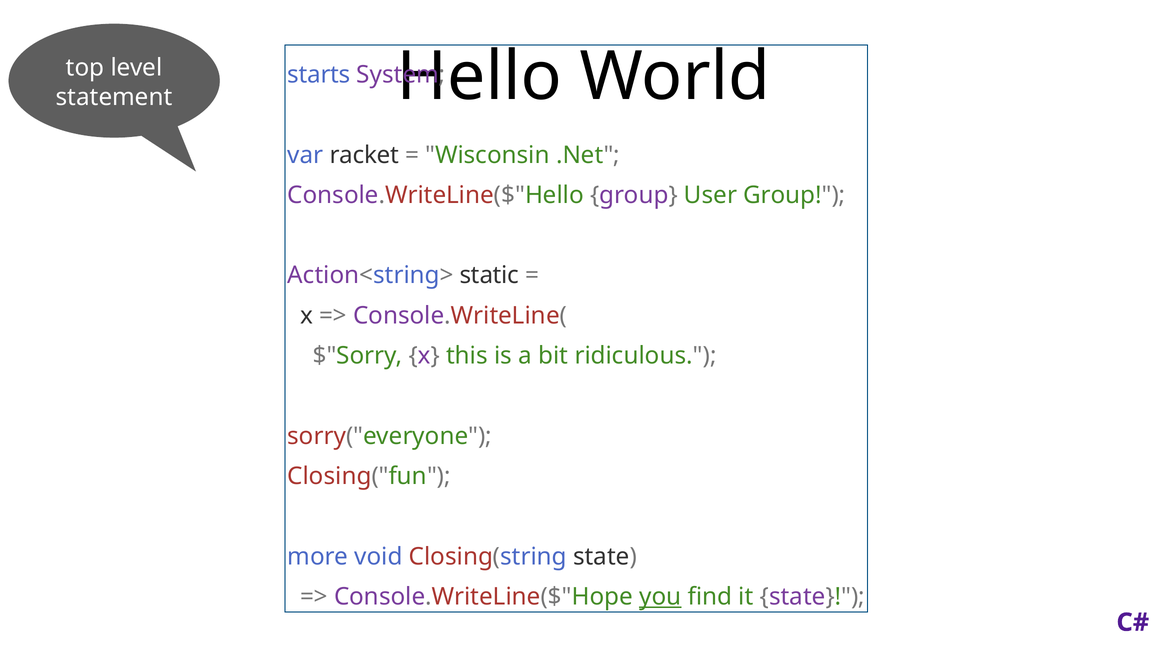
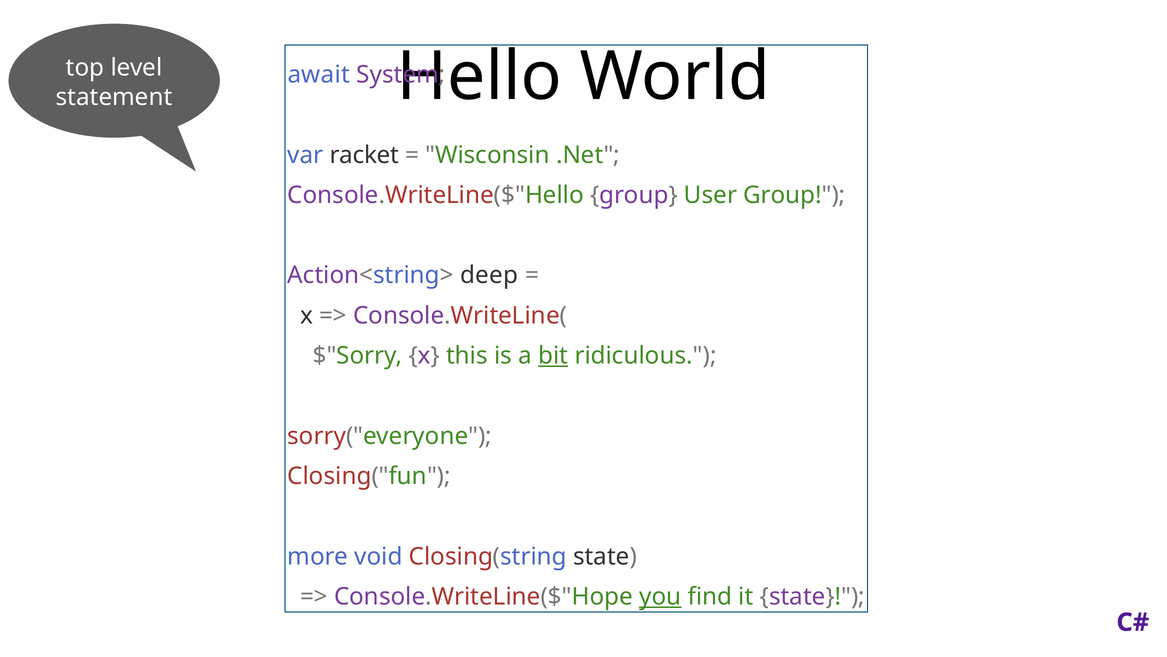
starts: starts -> await (319, 75)
static: static -> deep (489, 275)
bit underline: none -> present (553, 355)
